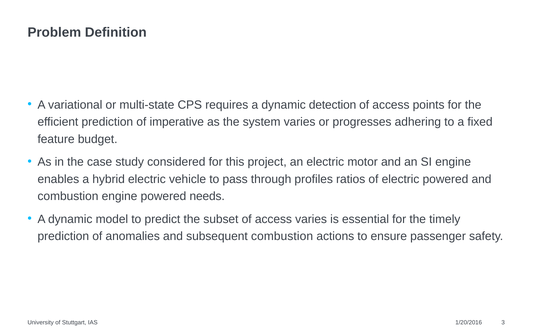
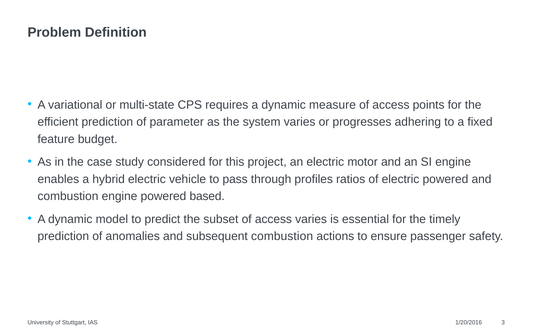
detection: detection -> measure (332, 105)
imperative: imperative -> parameter (177, 122)
needs: needs -> based (207, 196)
